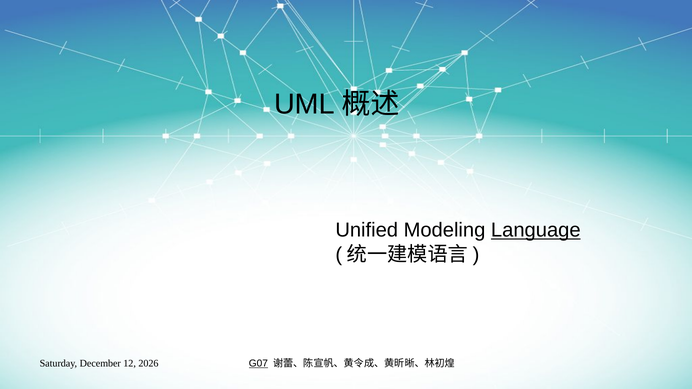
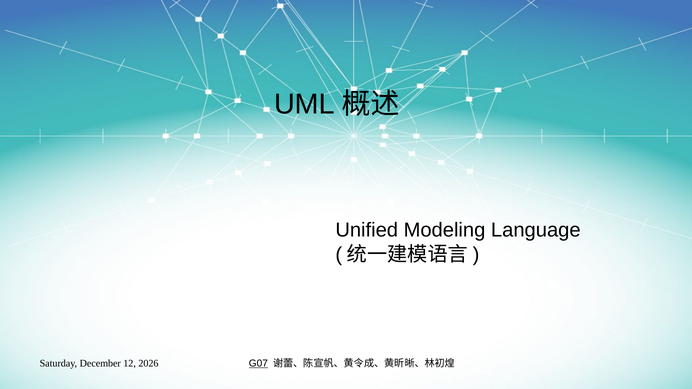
Language underline: present -> none (536, 230)
